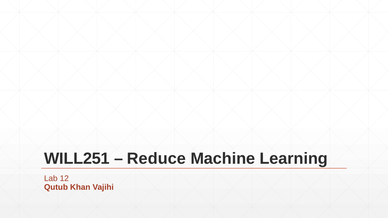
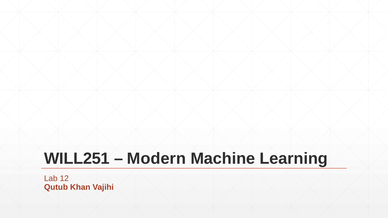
Reduce: Reduce -> Modern (156, 159)
